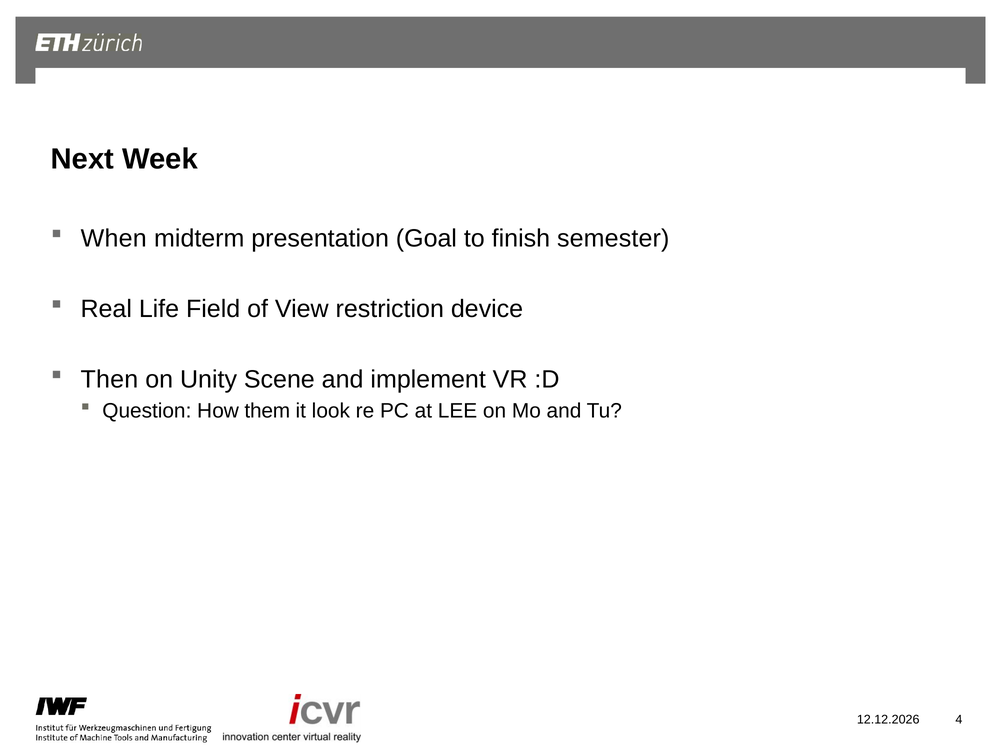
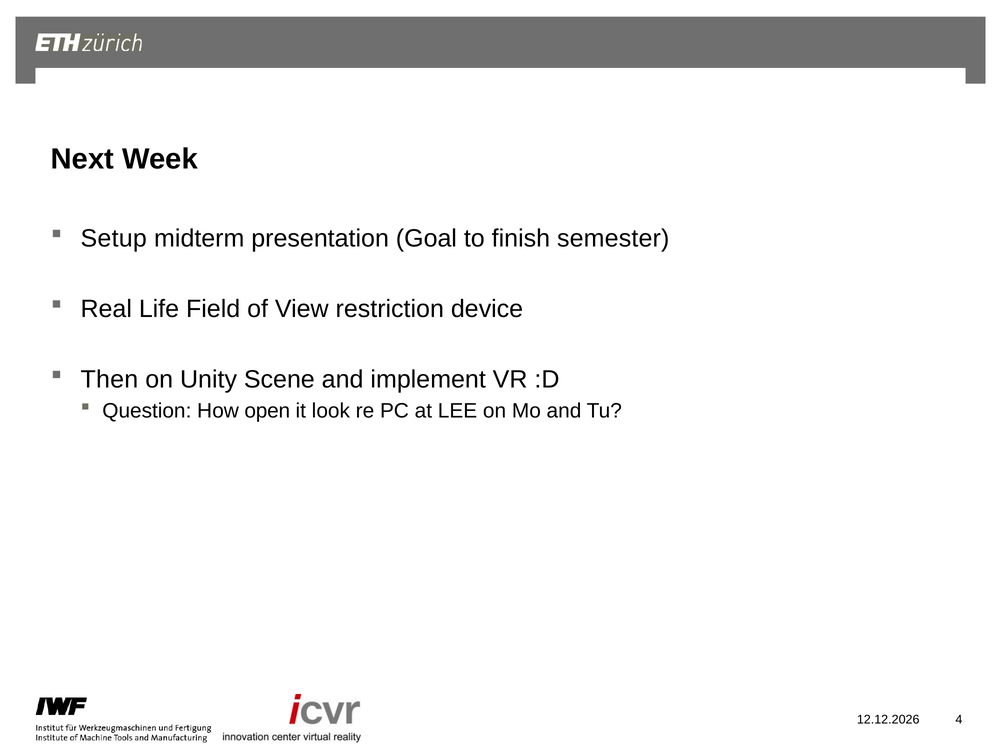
When: When -> Setup (114, 238)
them: them -> open (267, 411)
